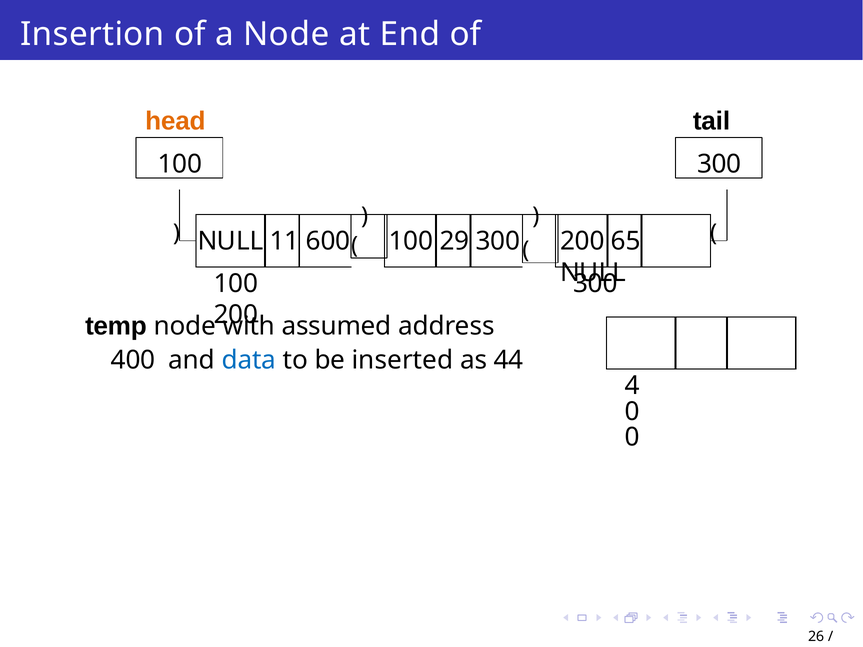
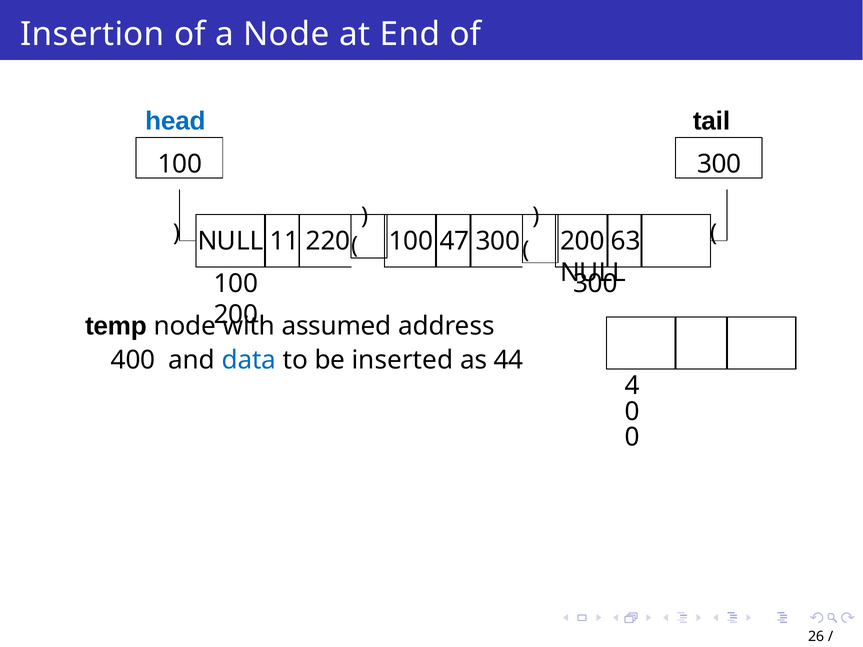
head colour: orange -> blue (175, 121)
600: 600 -> 220 (328, 242)
29: 29 -> 47 (455, 242)
65: 65 -> 63 (626, 242)
